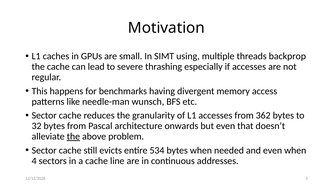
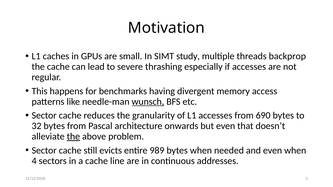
using: using -> study (188, 56)
wunsch underline: none -> present (148, 102)
362: 362 -> 690 (263, 116)
534: 534 -> 989 (157, 151)
